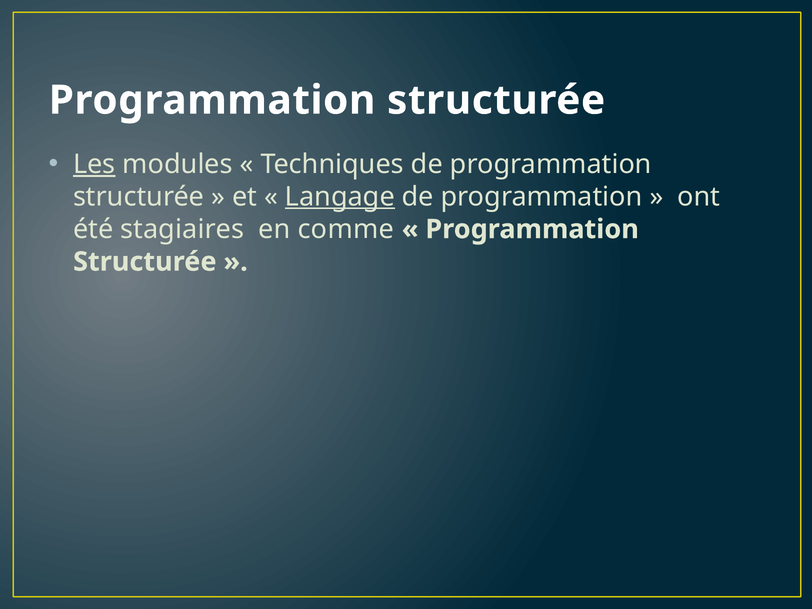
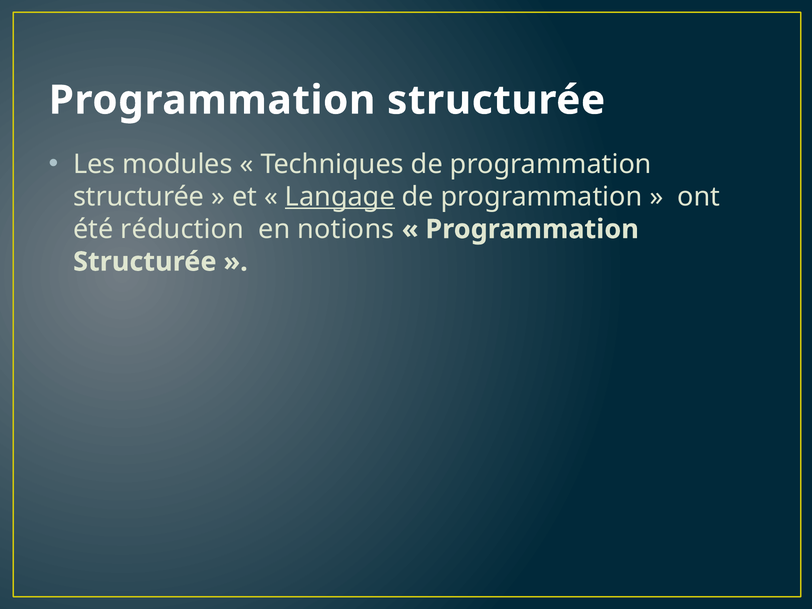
Les underline: present -> none (94, 164)
stagiaires: stagiaires -> réduction (182, 229)
comme: comme -> notions (346, 229)
